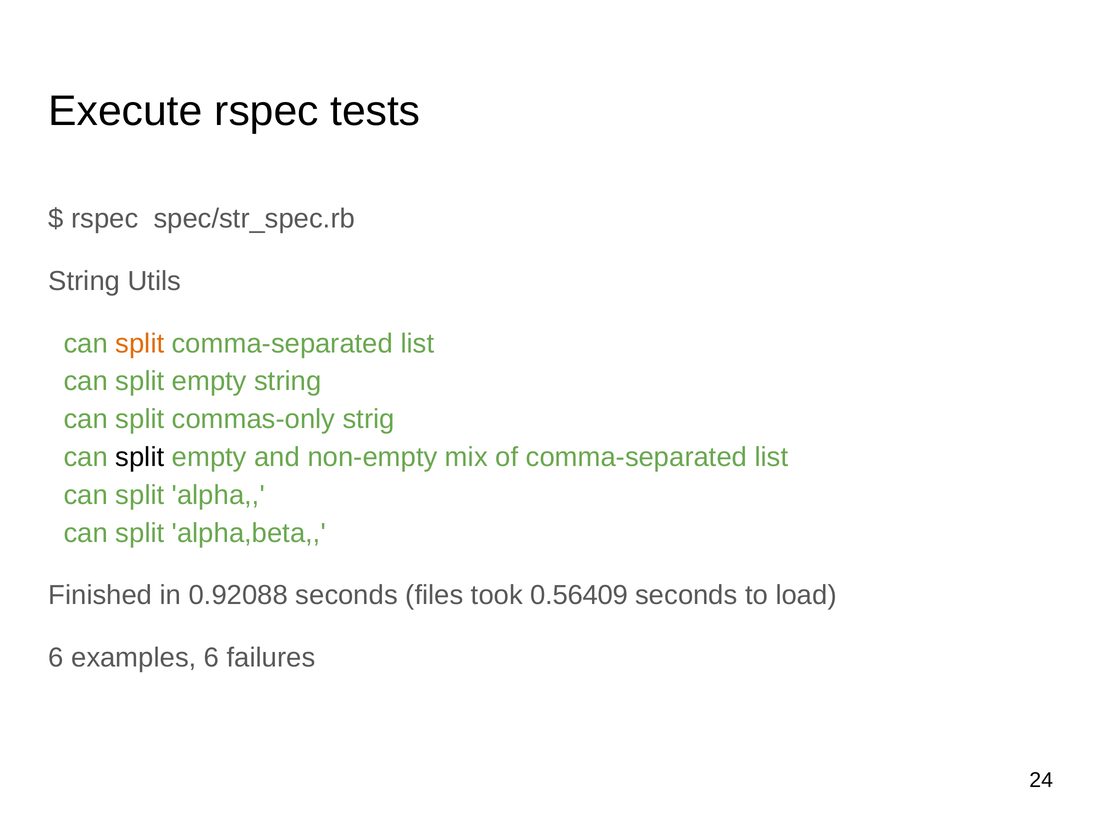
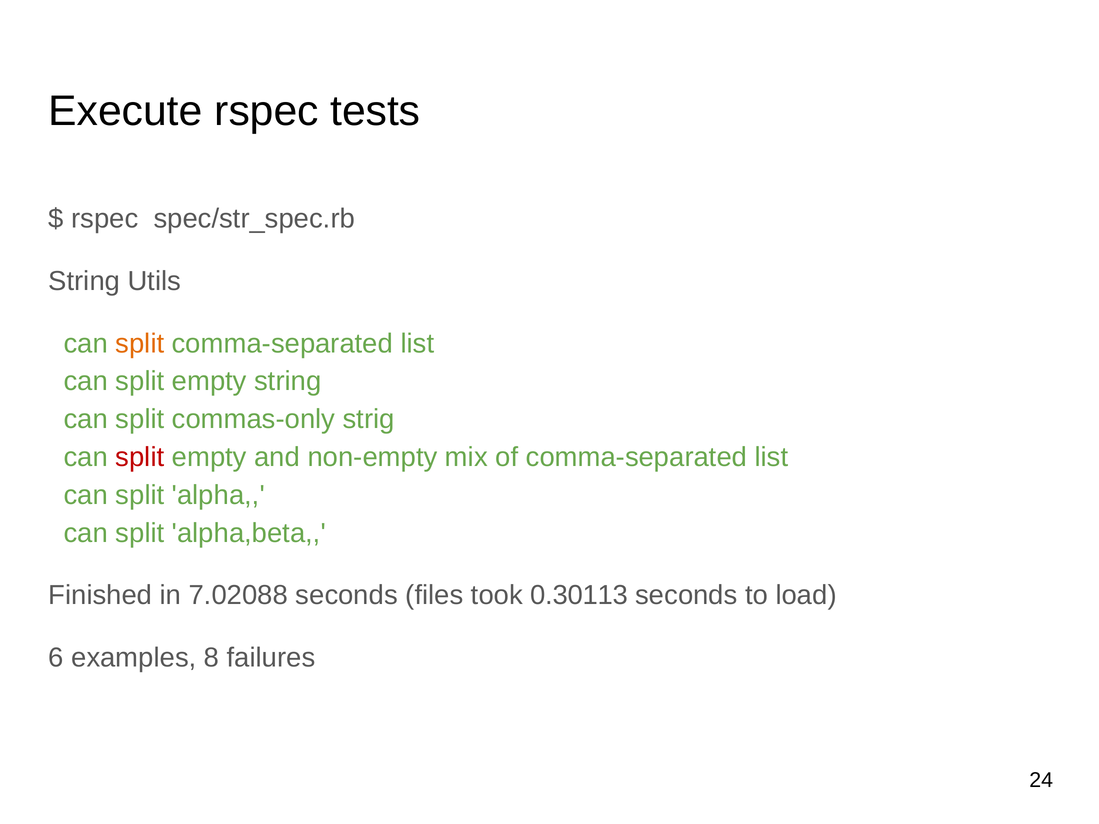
split colour: black -> red (140, 457)
0.92088: 0.92088 -> 7.02088 (238, 595)
0.56409: 0.56409 -> 0.30113 (579, 595)
examples 6: 6 -> 8 (212, 658)
